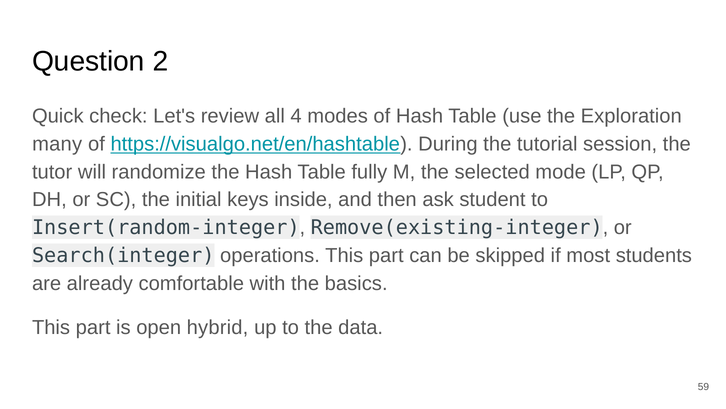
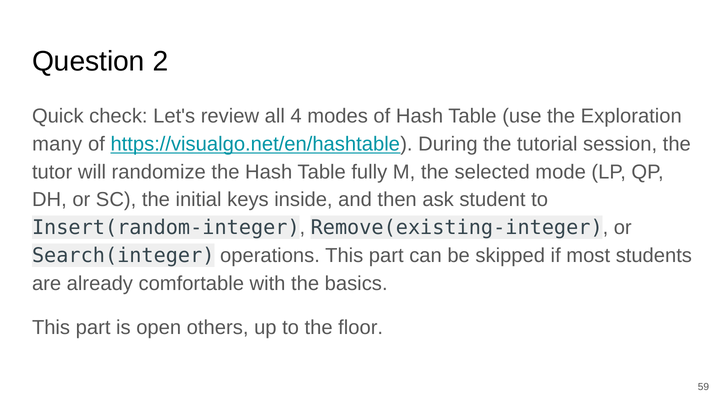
hybrid: hybrid -> others (218, 327)
data: data -> floor (361, 327)
